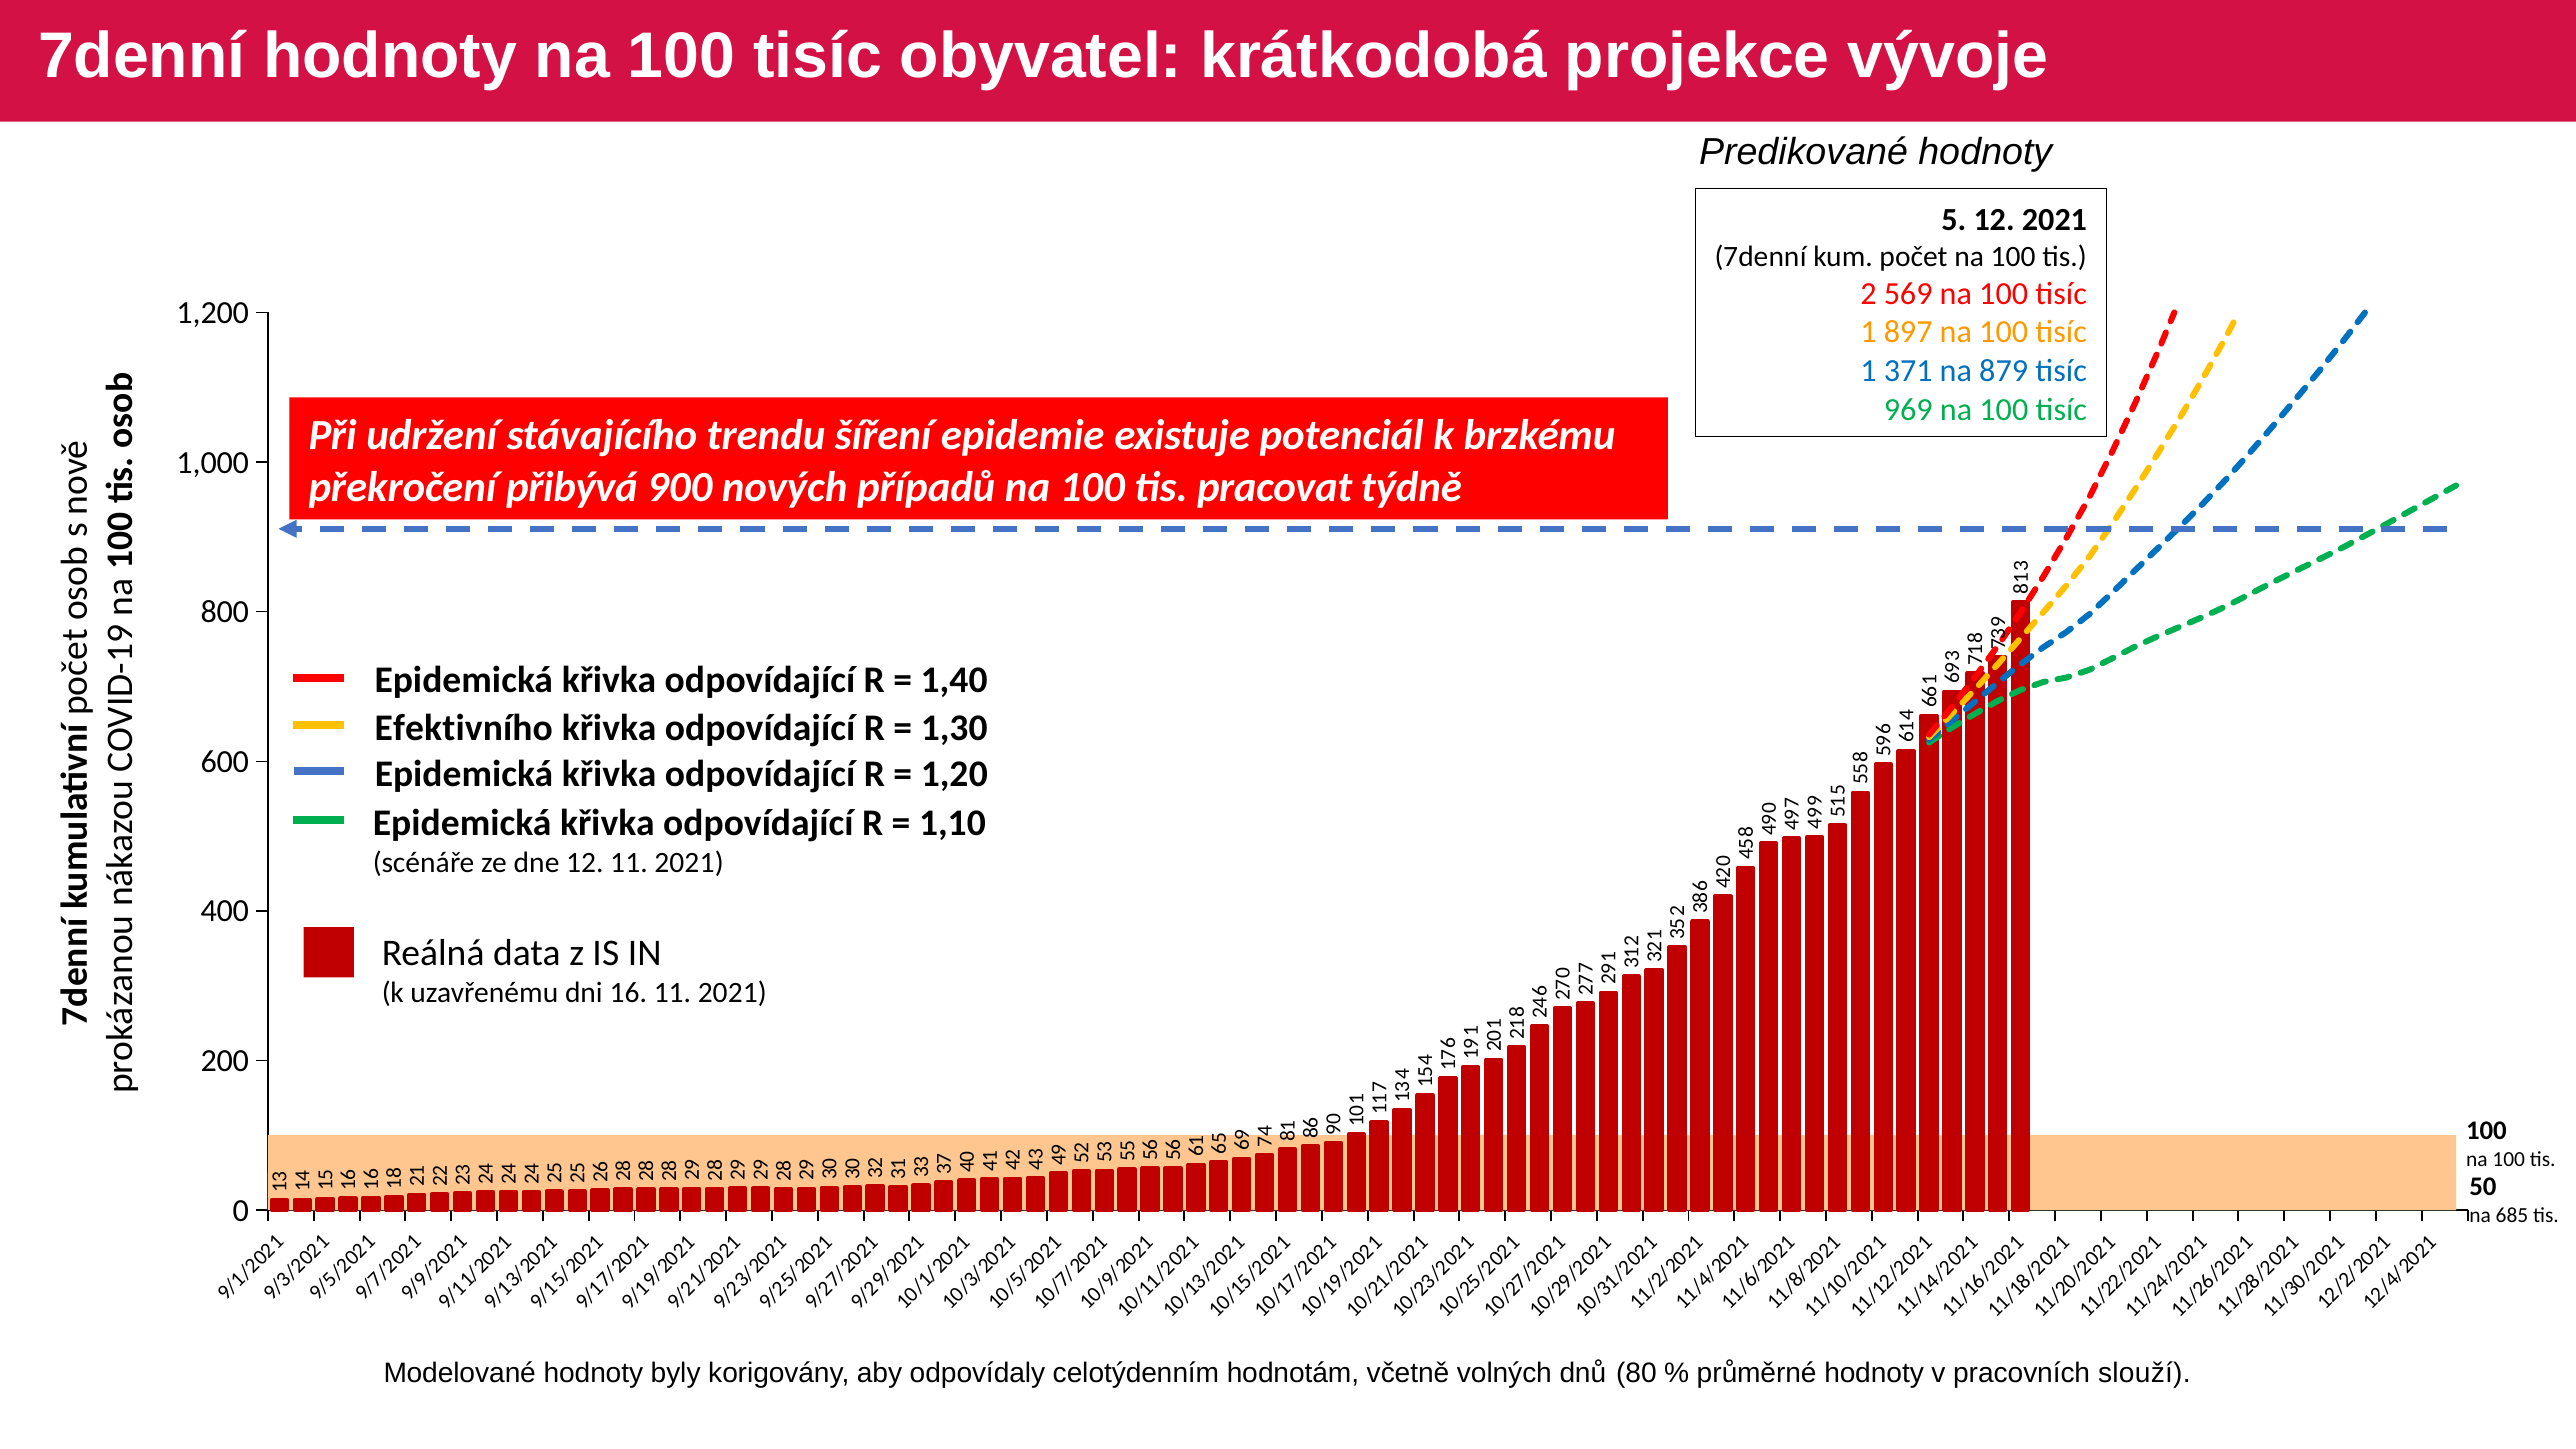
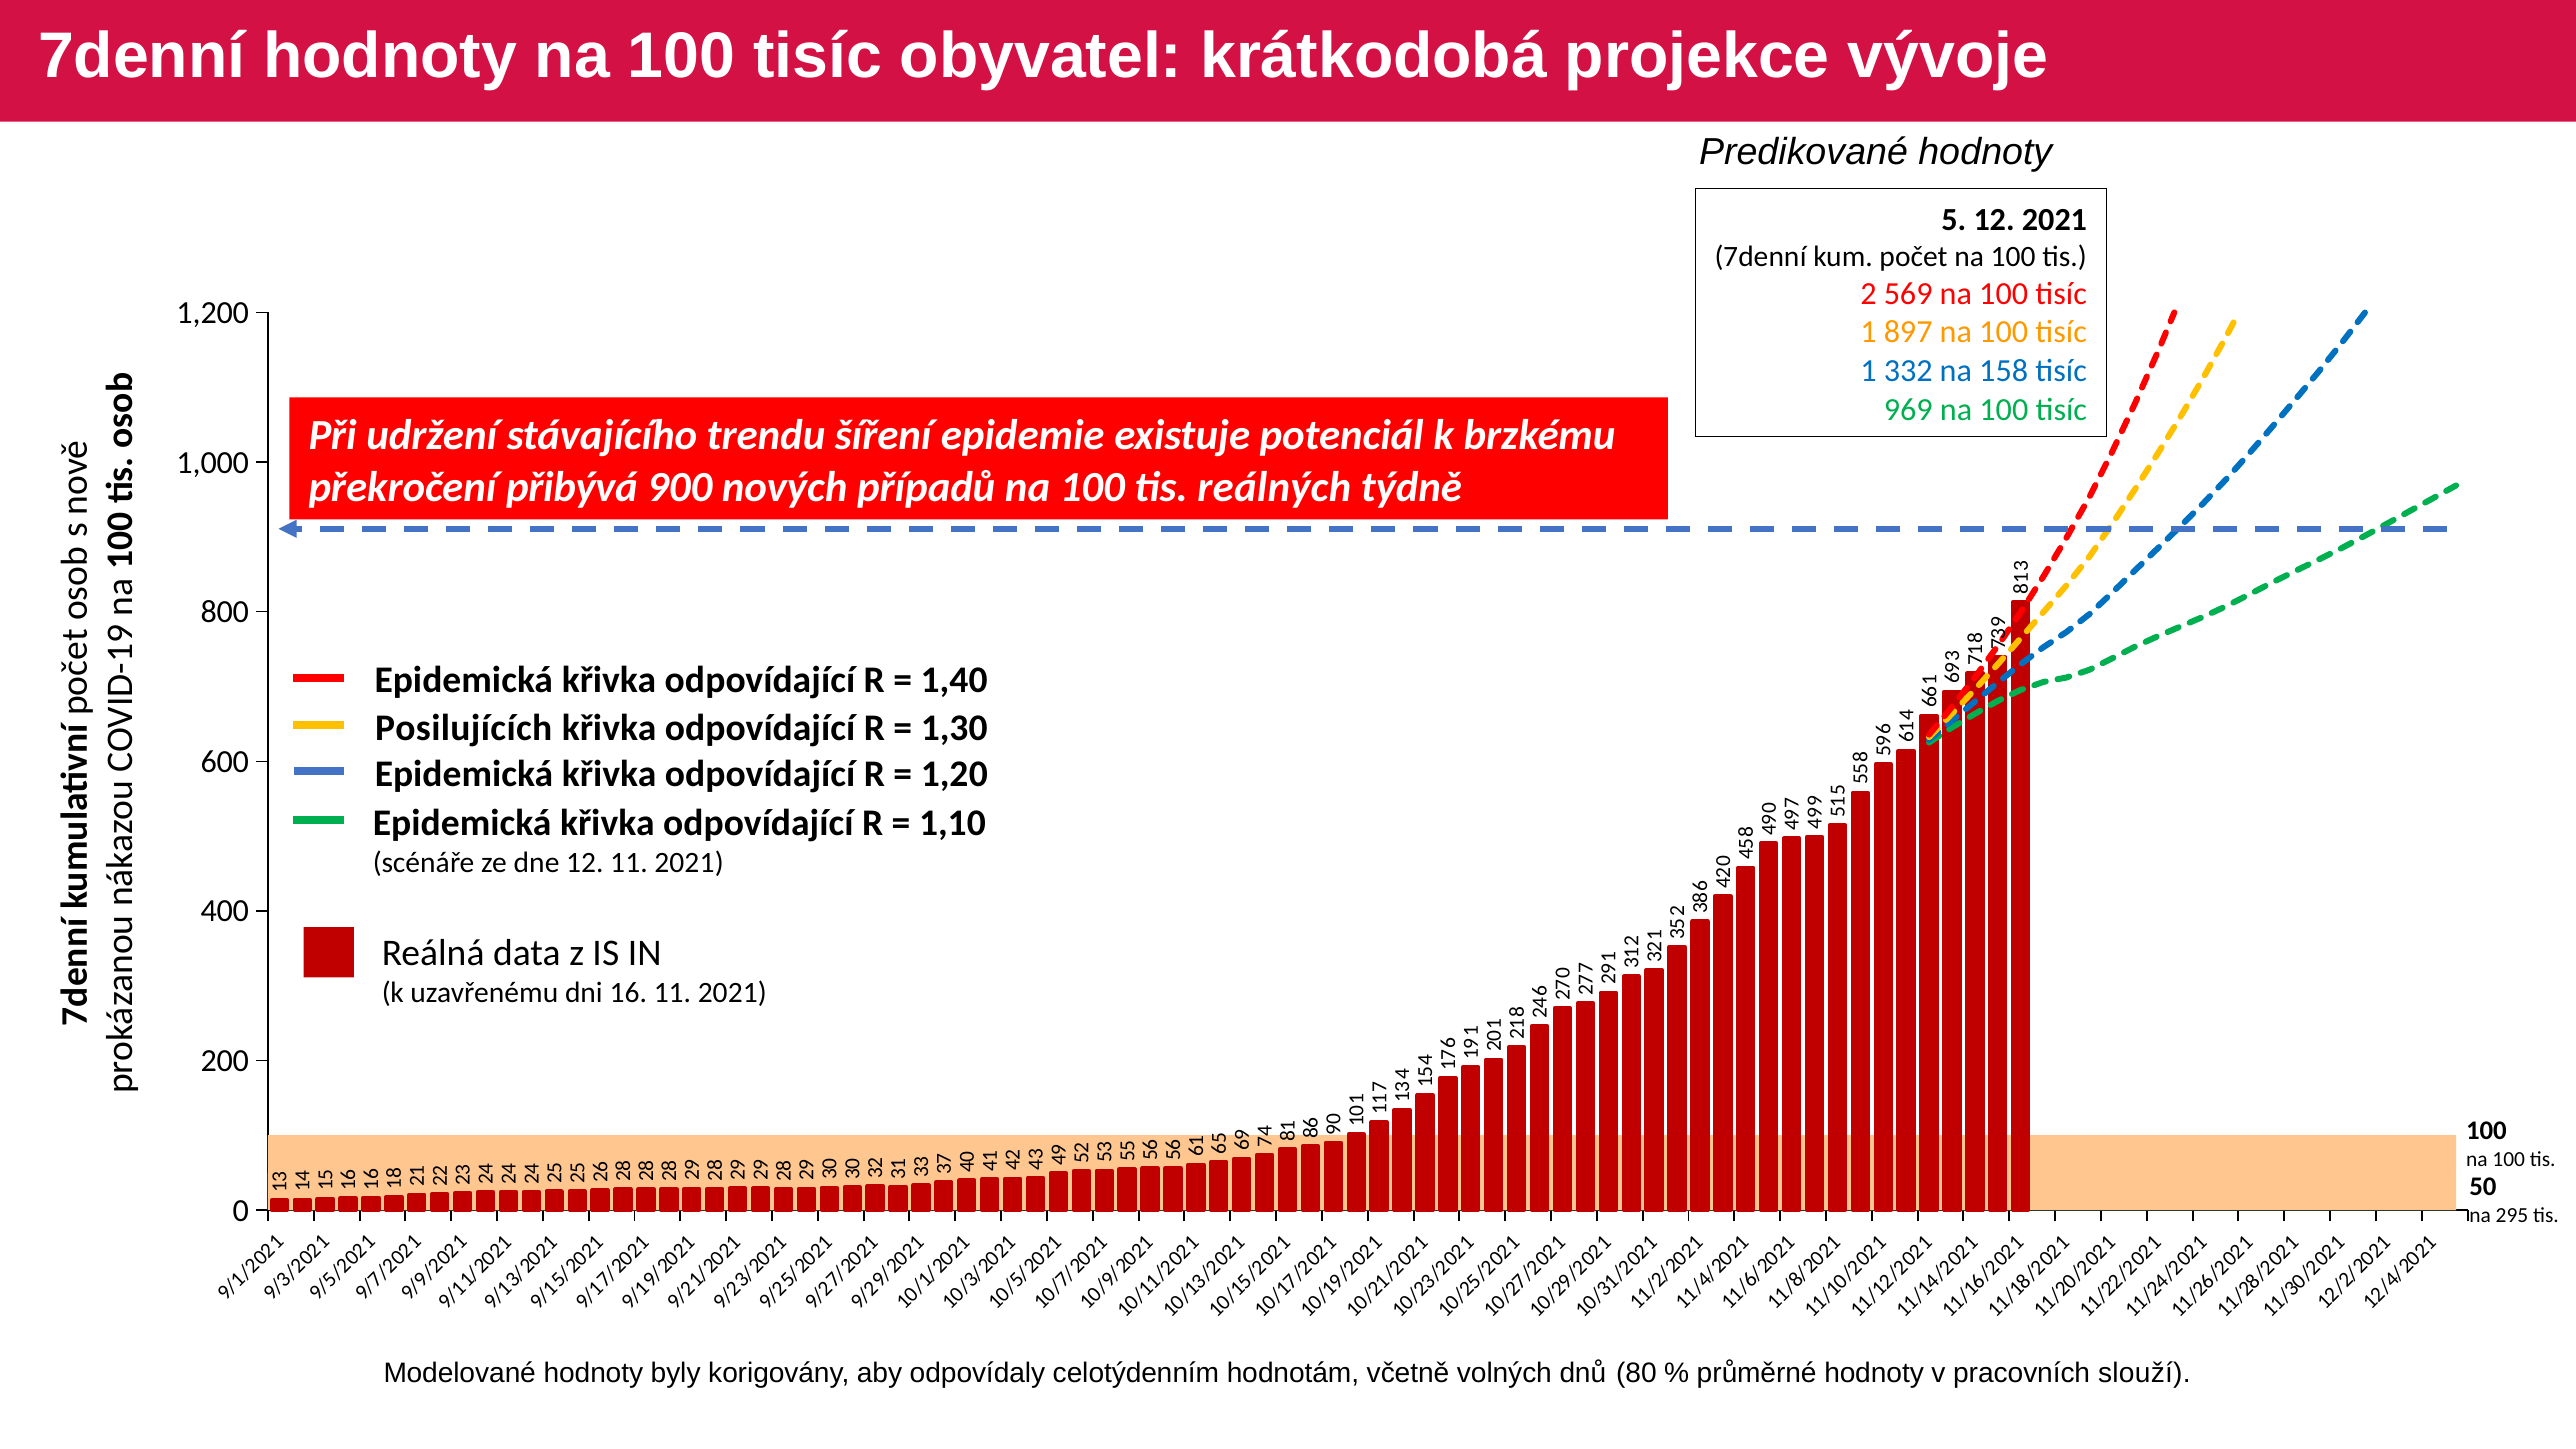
371: 371 -> 332 (1908, 371)
879: 879 -> 158 (2004, 371)
pracovat: pracovat -> reálných (1274, 487)
Efektivního: Efektivního -> Posilujících (464, 728)
685: 685 -> 295 (2512, 1216)
